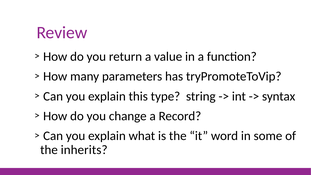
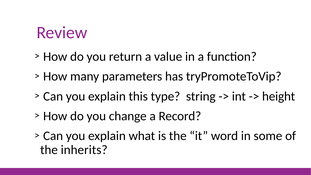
syntax: syntax -> height (279, 96)
